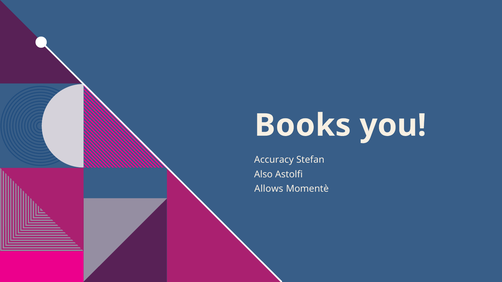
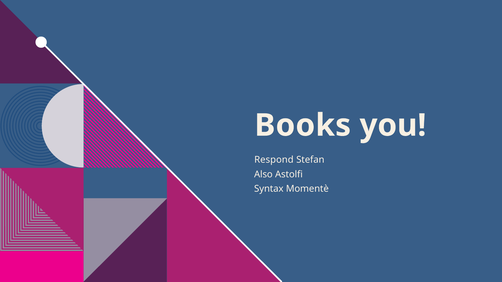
Accuracy: Accuracy -> Respond (274, 160)
Allows: Allows -> Syntax (269, 189)
